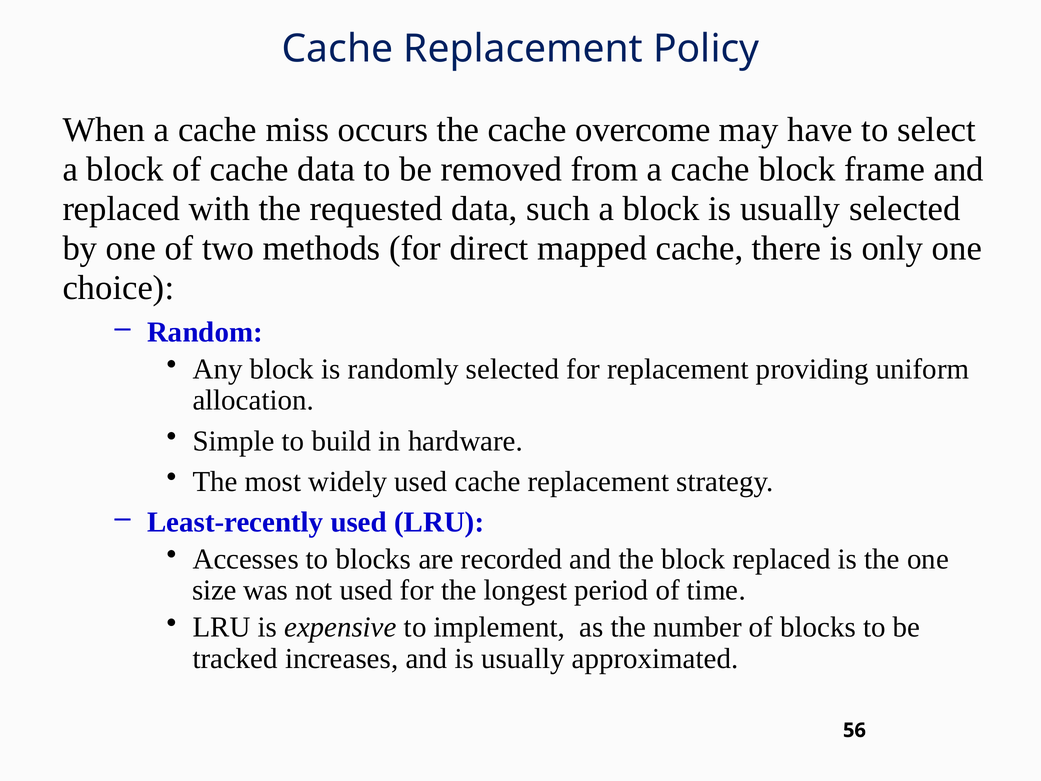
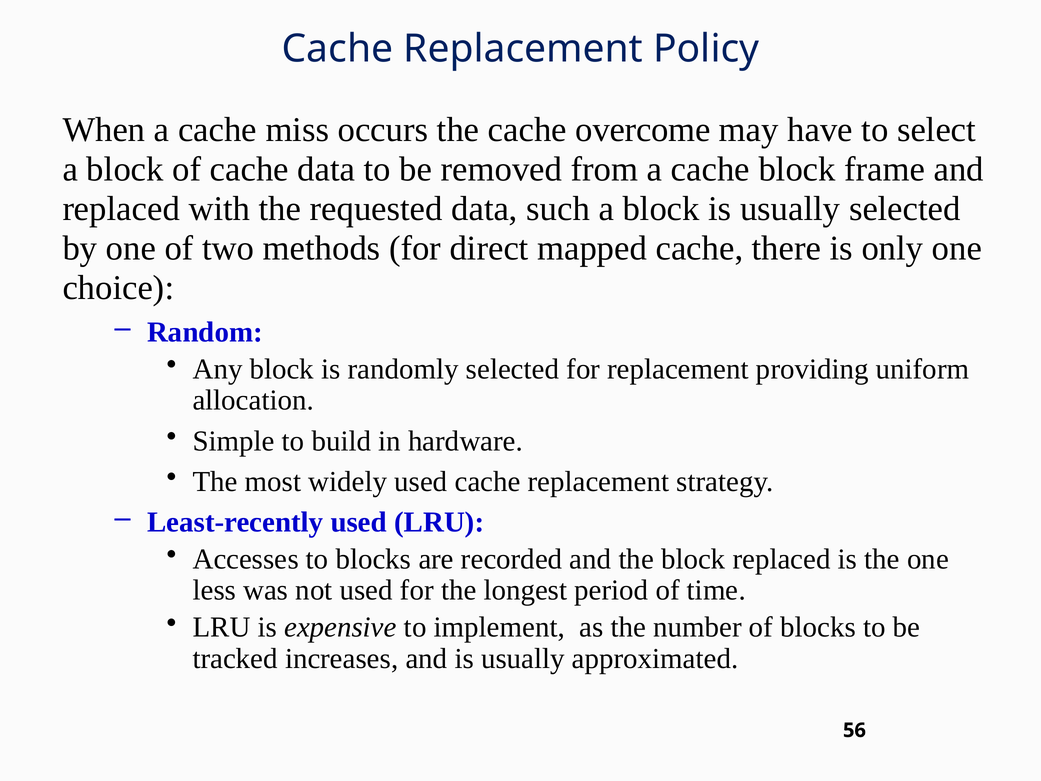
size: size -> less (214, 590)
